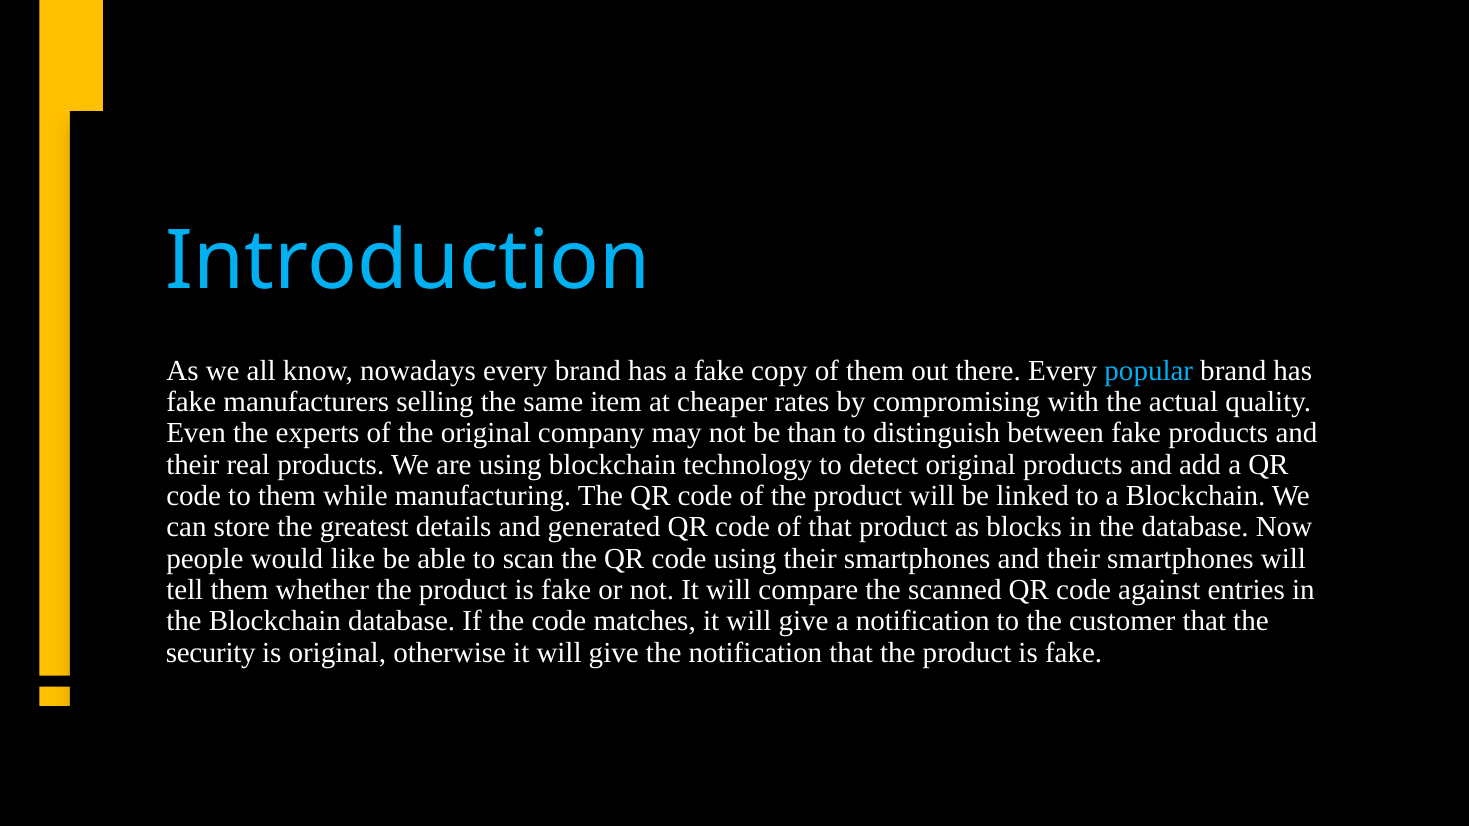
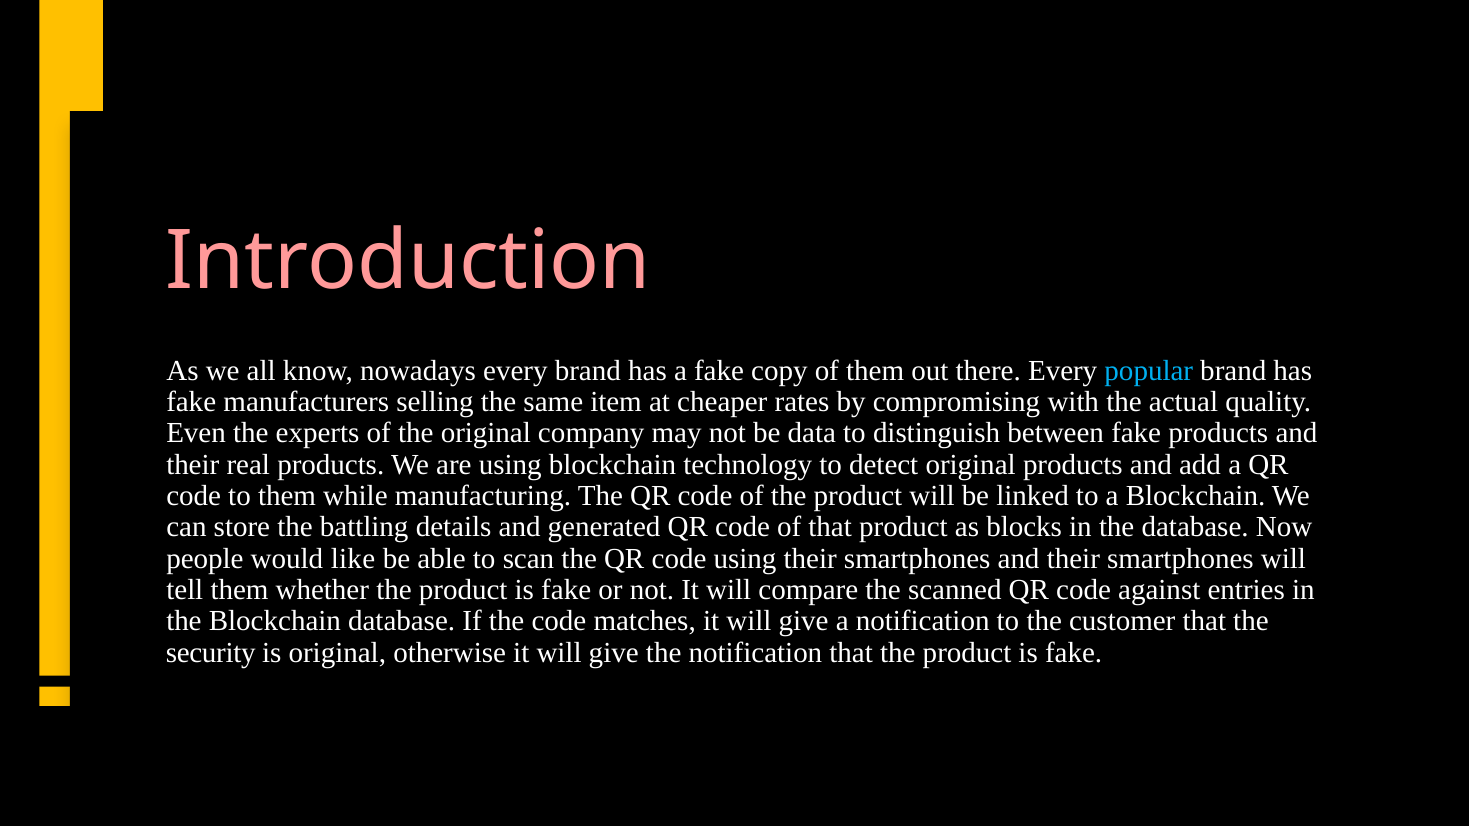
Introduction colour: light blue -> pink (408, 261)
than: than -> data (812, 433)
greatest: greatest -> battling (364, 528)
